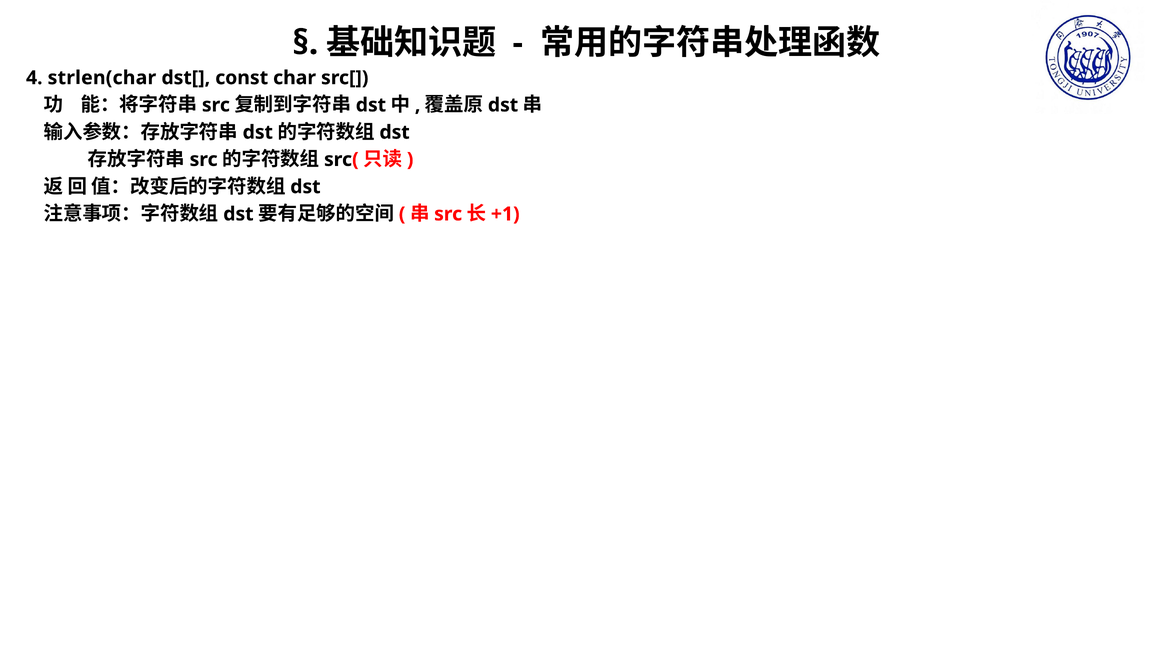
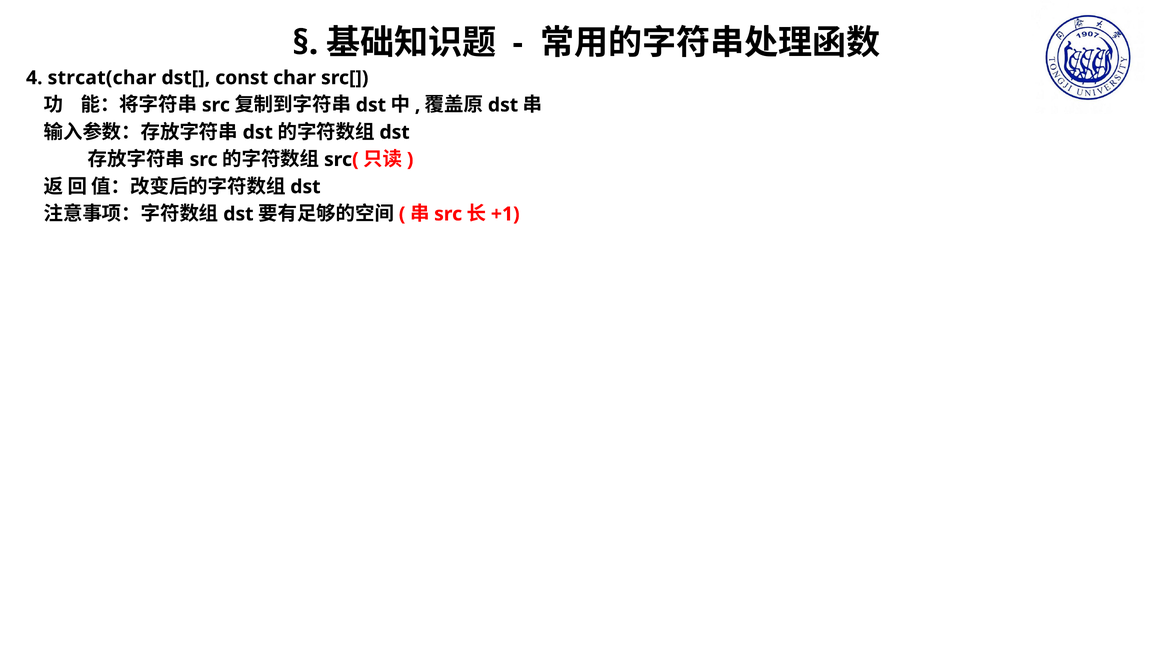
strlen(char: strlen(char -> strcat(char (102, 78)
